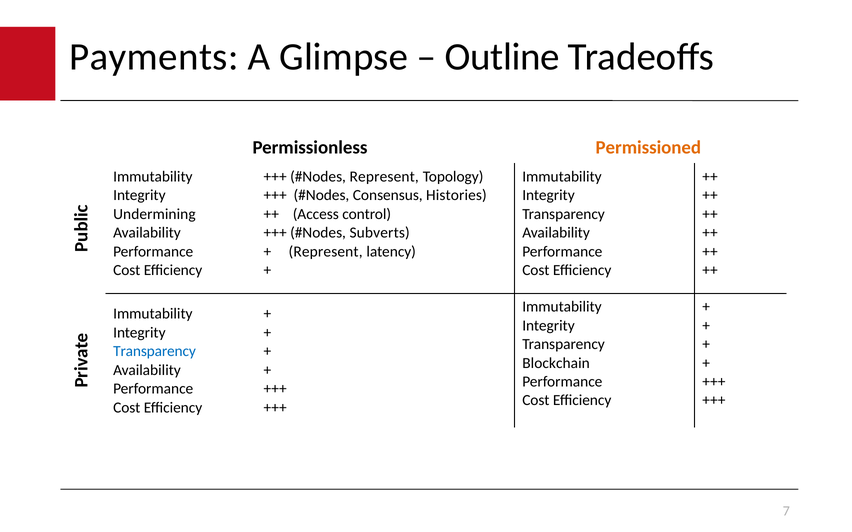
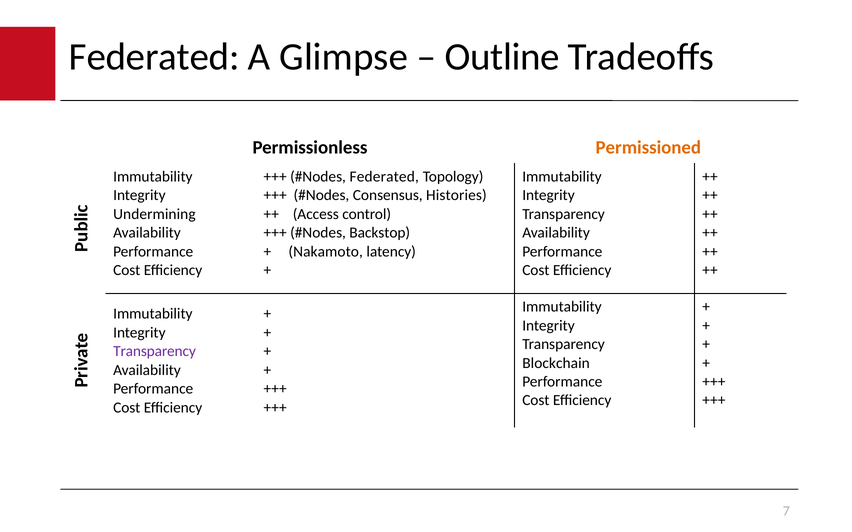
Payments: Payments -> Federated (154, 57)
Represent: Represent -> Federated (384, 177)
Subverts: Subverts -> Backstop (380, 233)
Represent: Represent -> Nakamoto (326, 252)
Transparency colour: blue -> purple (155, 352)
